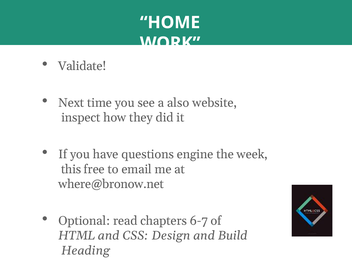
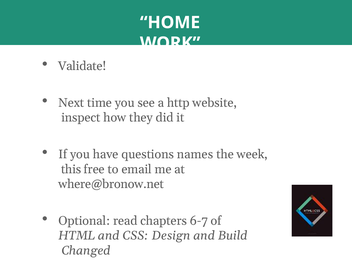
also: also -> http (178, 103)
engine: engine -> names (195, 154)
Heading: Heading -> Changed (86, 250)
